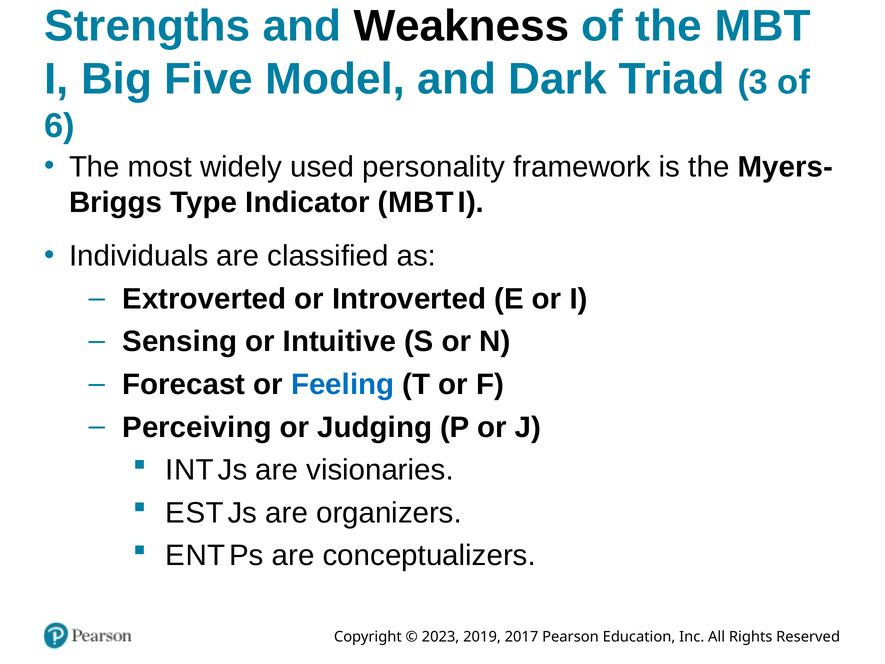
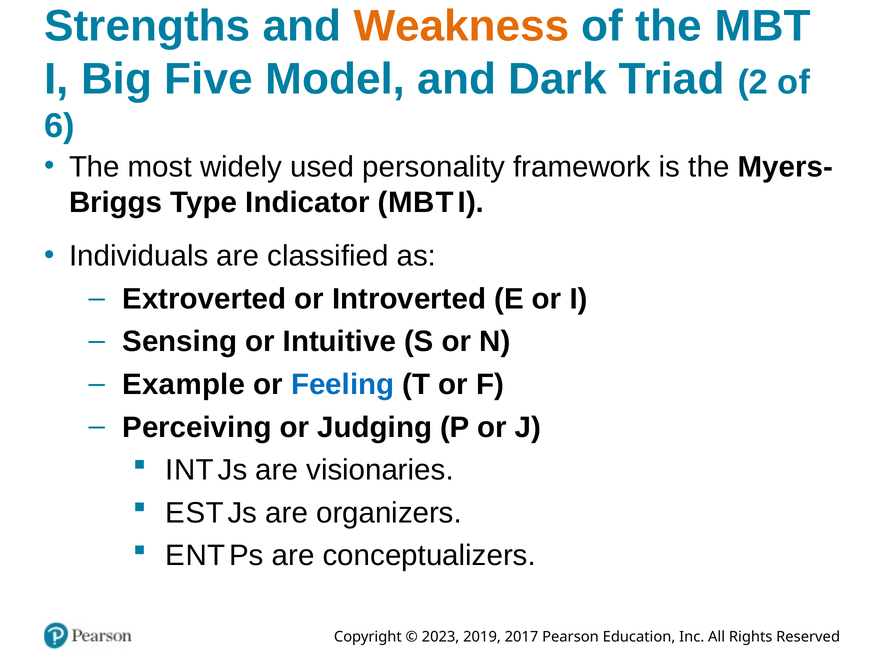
Weakness colour: black -> orange (461, 26)
3: 3 -> 2 (753, 82)
Forecast: Forecast -> Example (184, 384)
